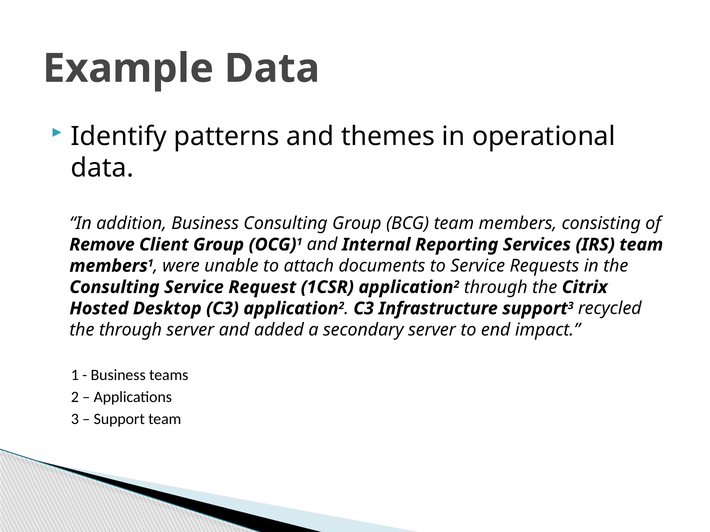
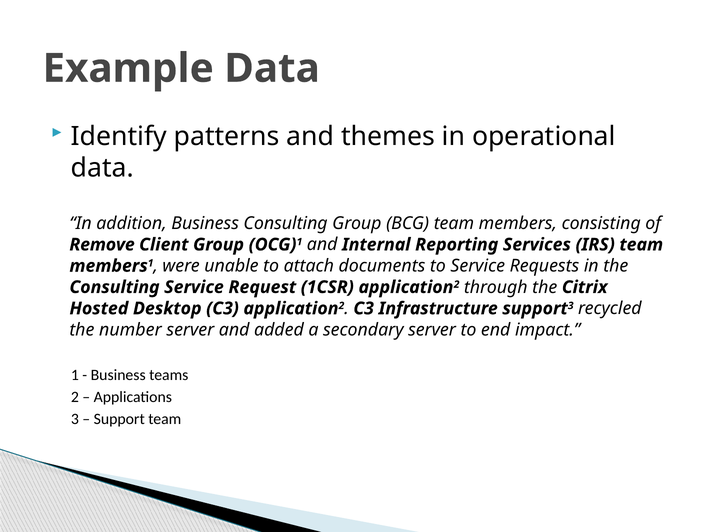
the through: through -> number (130, 330)
